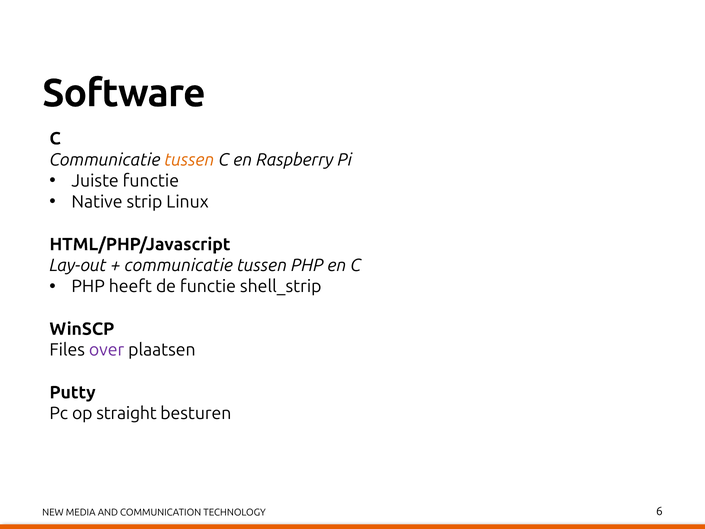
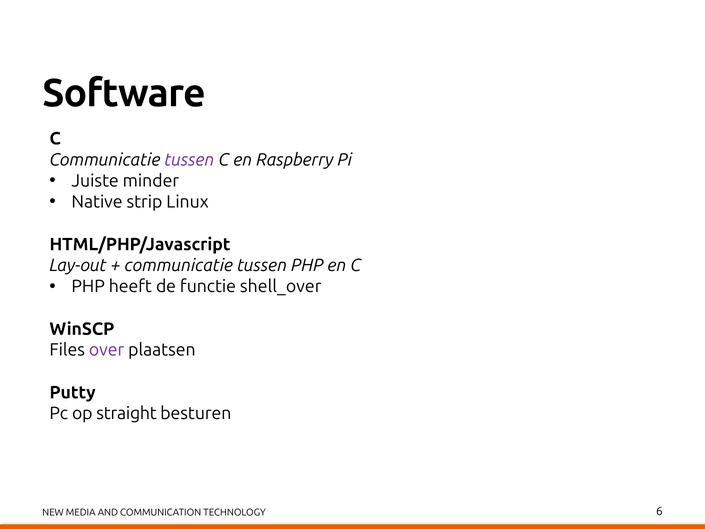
tussen colour: orange -> purple (189, 160)
Juiste functie: functie -> minder (151, 181)
shell_strip: shell_strip -> shell_over (281, 287)
